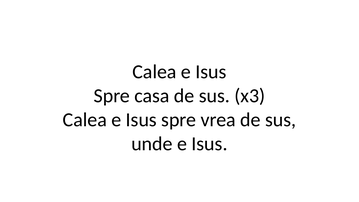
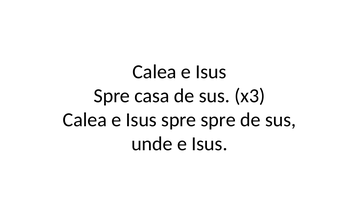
spre vrea: vrea -> spre (218, 120)
